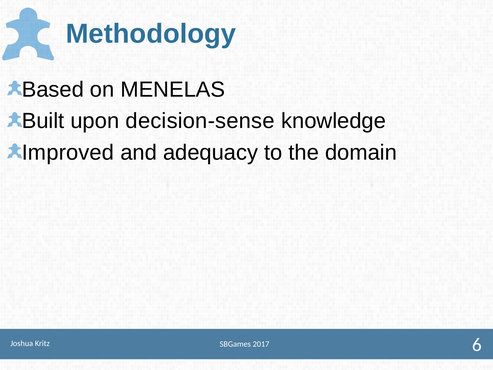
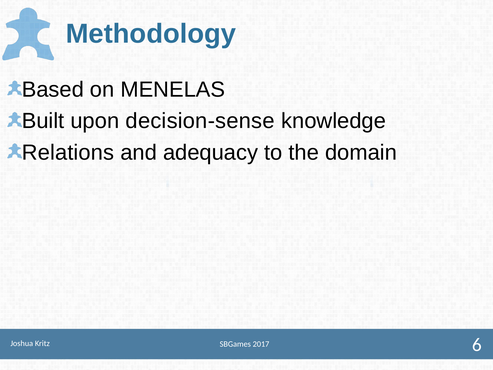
Improved: Improved -> Relations (68, 152)
